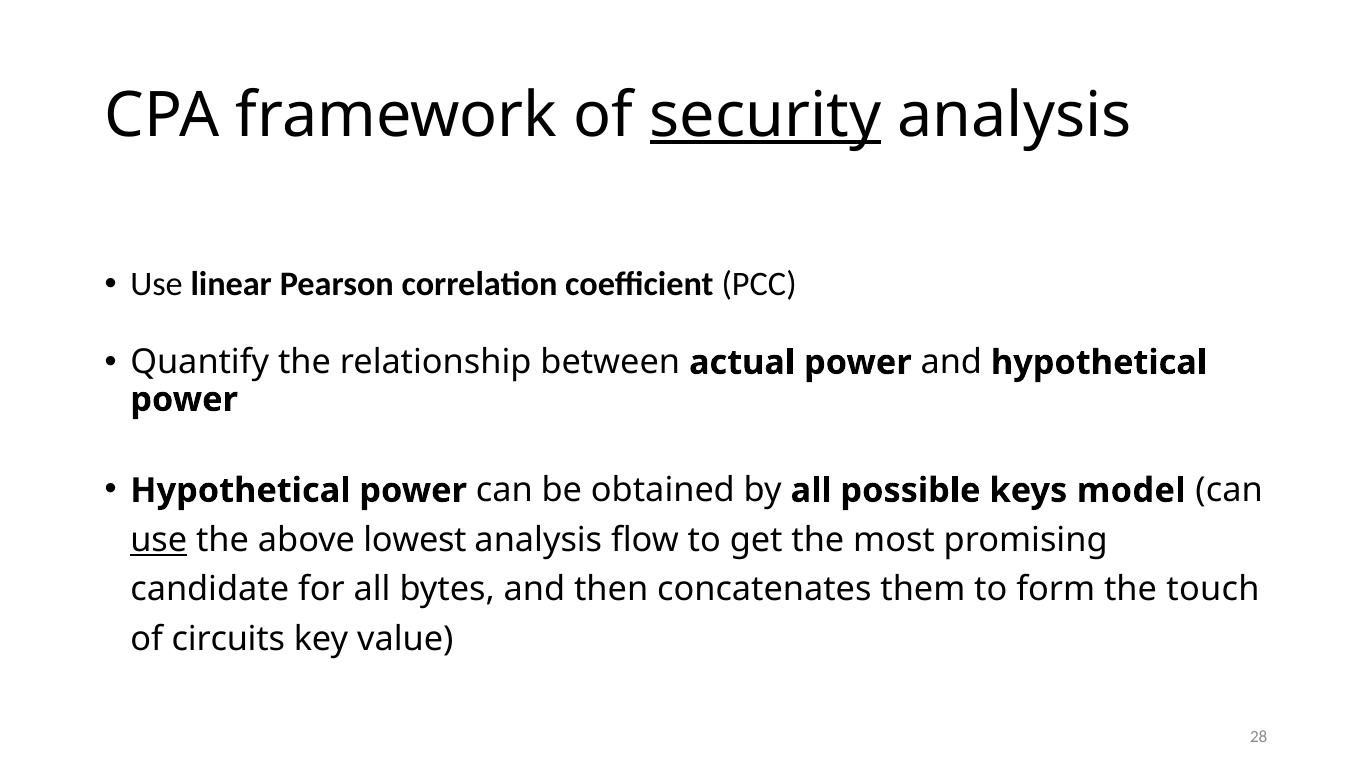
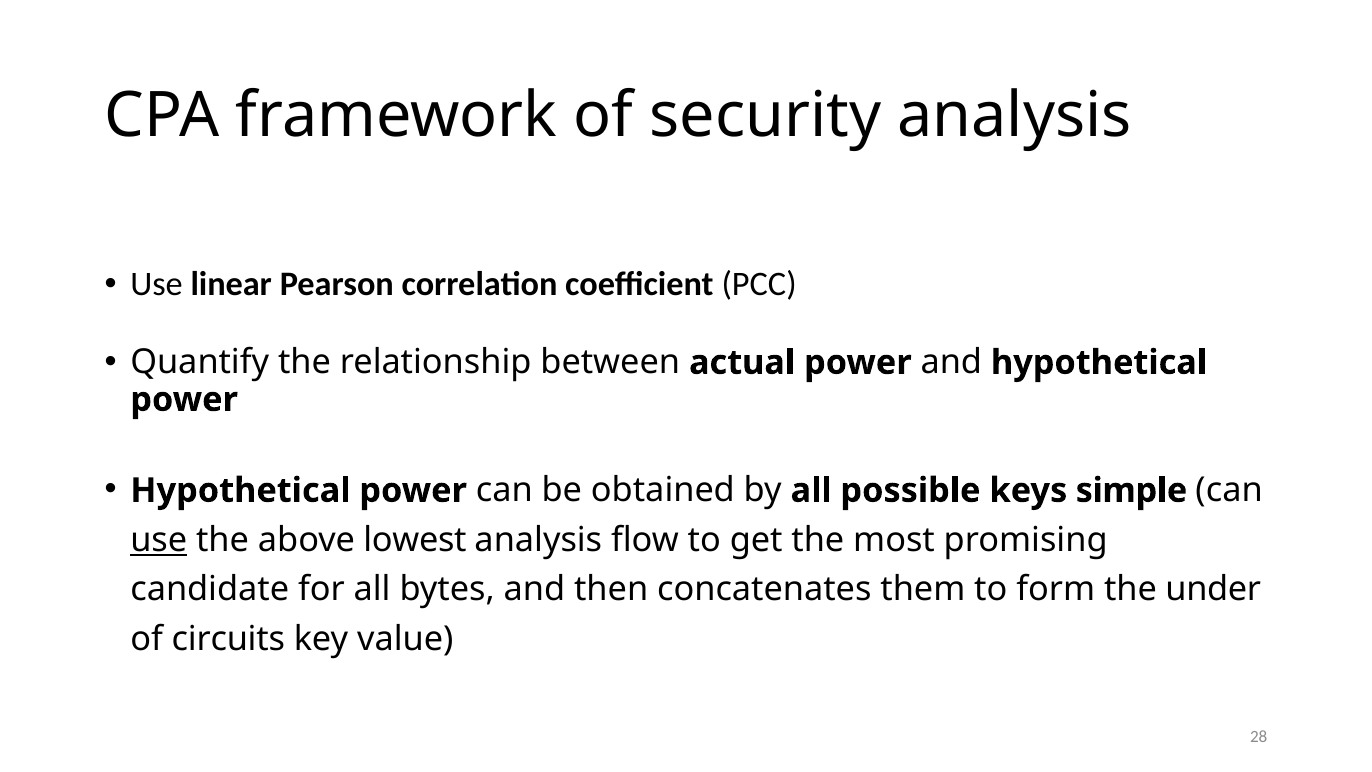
security underline: present -> none (765, 115)
model: model -> simple (1131, 490)
touch: touch -> under (1213, 589)
